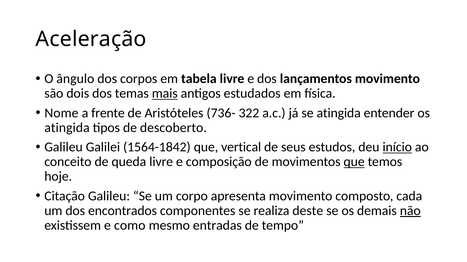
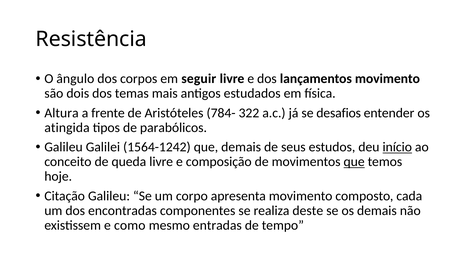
Aceleração: Aceleração -> Resistência (91, 39)
tabela: tabela -> seguir (199, 79)
mais underline: present -> none (165, 94)
Nome: Nome -> Altura (61, 113)
736-: 736- -> 784- (221, 113)
se atingida: atingida -> desafios (339, 113)
descoberto: descoberto -> parabólicos (173, 128)
1564-1842: 1564-1842 -> 1564-1242 (157, 148)
que vertical: vertical -> demais (241, 148)
encontrados: encontrados -> encontradas (123, 211)
não underline: present -> none (410, 211)
